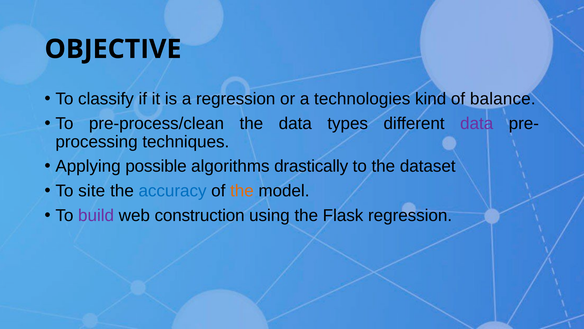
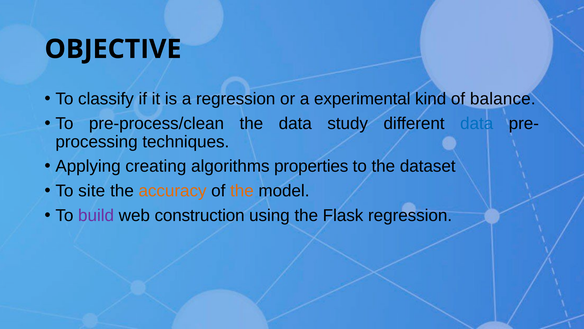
technologies: technologies -> experimental (362, 99)
types: types -> study (348, 123)
data colour: purple -> blue (477, 123)
possible: possible -> creating (156, 166)
drastically: drastically -> properties (311, 166)
accuracy colour: blue -> orange (173, 191)
